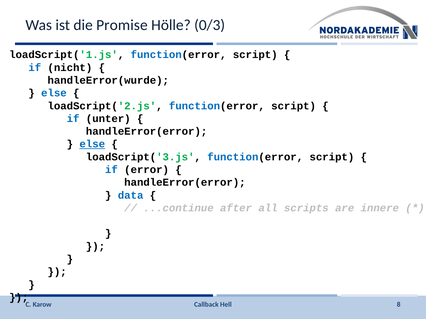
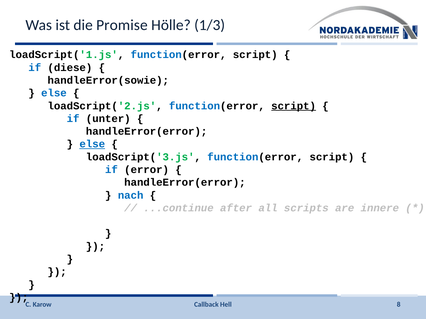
0/3: 0/3 -> 1/3 (210, 25)
nicht: nicht -> diese (70, 68)
handleError(wurde: handleError(wurde -> handleError(sowie (108, 80)
script underline: none -> present (294, 106)
data: data -> nach (131, 195)
